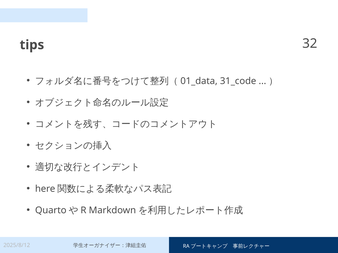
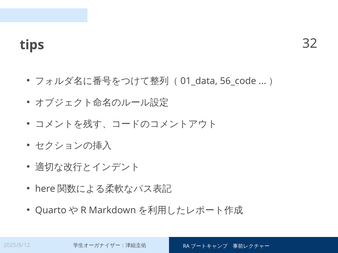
31_code: 31_code -> 56_code (238, 81)
